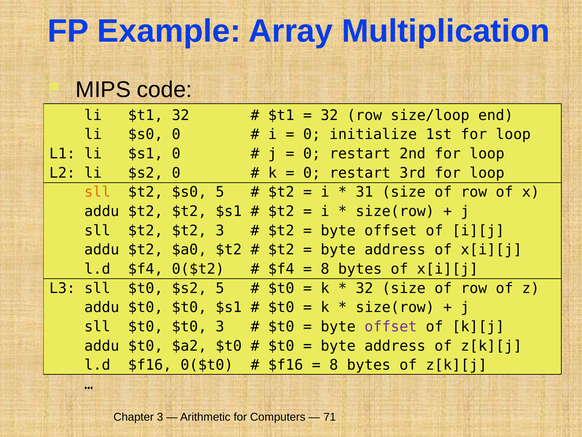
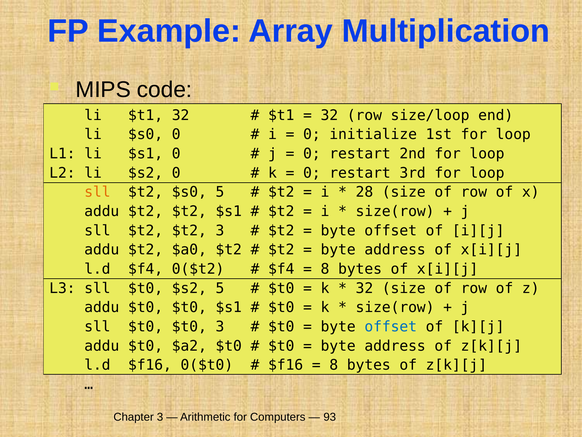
31: 31 -> 28 (364, 192)
offset colour: purple -> blue (391, 326)
71: 71 -> 93 (330, 417)
